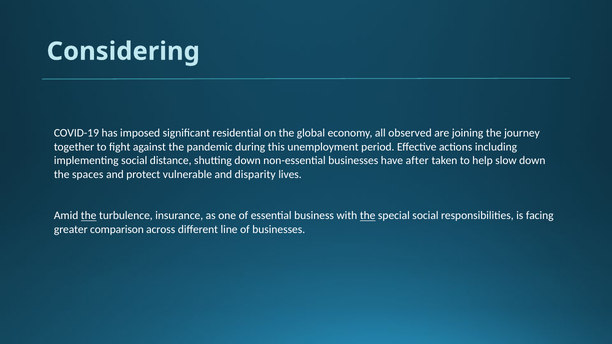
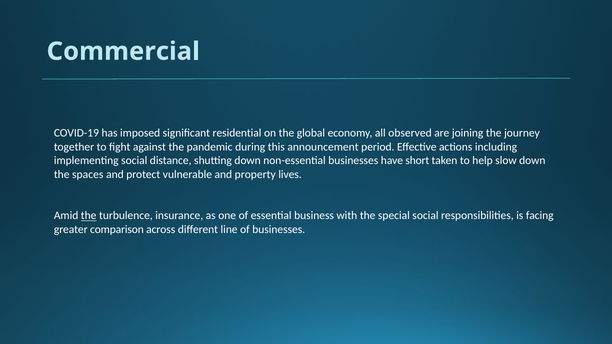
Considering: Considering -> Commercial (123, 51)
unemployment: unemployment -> announcement (323, 147)
after: after -> short (417, 161)
disparity: disparity -> property (255, 175)
the underline: present -> none (368, 216)
